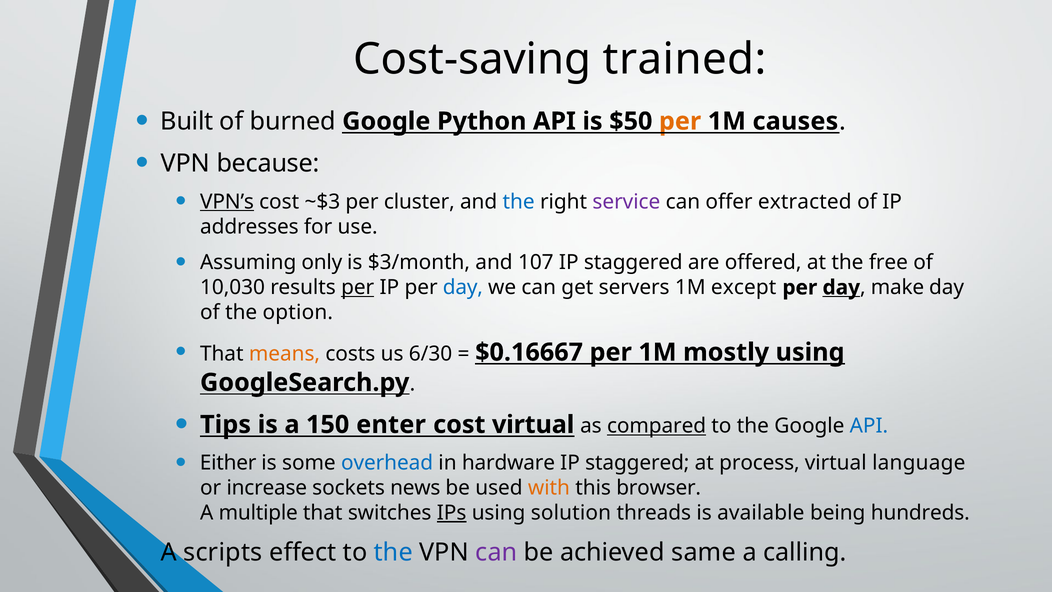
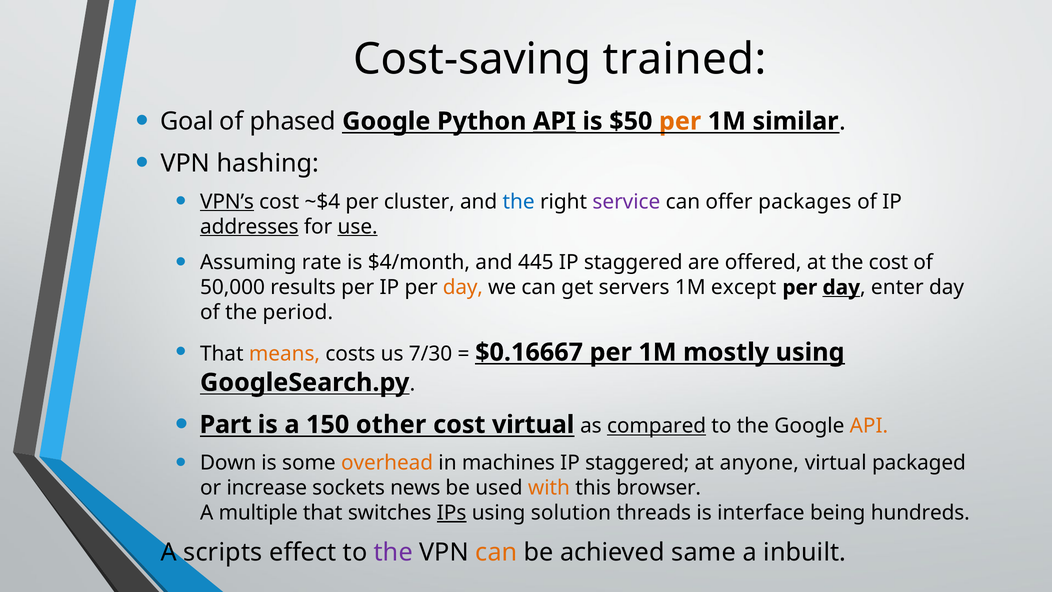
Built: Built -> Goal (187, 121)
burned: burned -> phased (293, 121)
API underline: none -> present (554, 121)
causes: causes -> similar (795, 121)
because: because -> hashing (268, 163)
~$3: ~$3 -> ~$4 (322, 202)
extracted: extracted -> packages (805, 202)
addresses underline: none -> present (249, 227)
use underline: none -> present (358, 227)
only: only -> rate (322, 262)
$3/month: $3/month -> $4/month (419, 262)
107: 107 -> 445 (536, 262)
the free: free -> cost (888, 262)
10,030: 10,030 -> 50,000 (233, 287)
per underline: present -> none (358, 287)
day colour: blue -> orange (463, 287)
make: make -> enter (897, 287)
option: option -> period (298, 312)
6/30: 6/30 -> 7/30 (431, 354)
Tips: Tips -> Part (226, 424)
enter: enter -> other (391, 424)
API colour: blue -> orange (869, 426)
Either: Either -> Down (228, 463)
overhead colour: blue -> orange (387, 463)
hardware: hardware -> machines (508, 463)
process: process -> anyone (759, 463)
language: language -> packaged (919, 463)
available: available -> interface (761, 513)
the colour: blue -> purple (393, 552)
can colour: purple -> orange (496, 552)
calling: calling -> inbuilt (805, 552)
